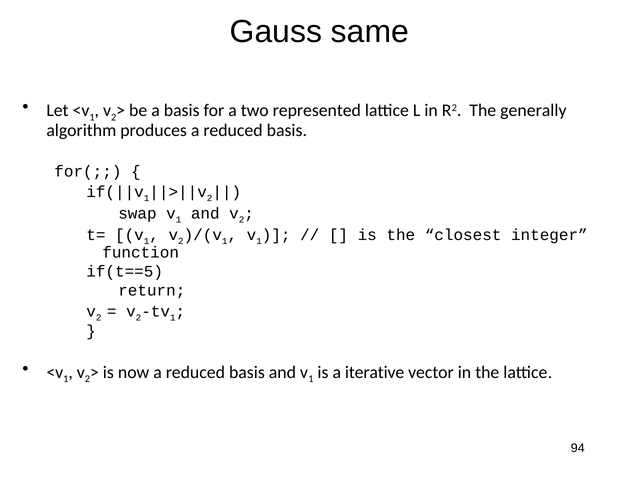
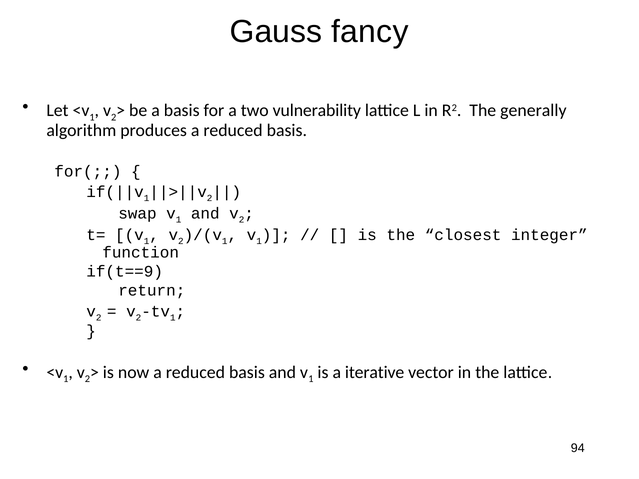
same: same -> fancy (370, 32)
represented: represented -> vulnerability (317, 111)
if(t==5: if(t==5 -> if(t==9 (125, 272)
